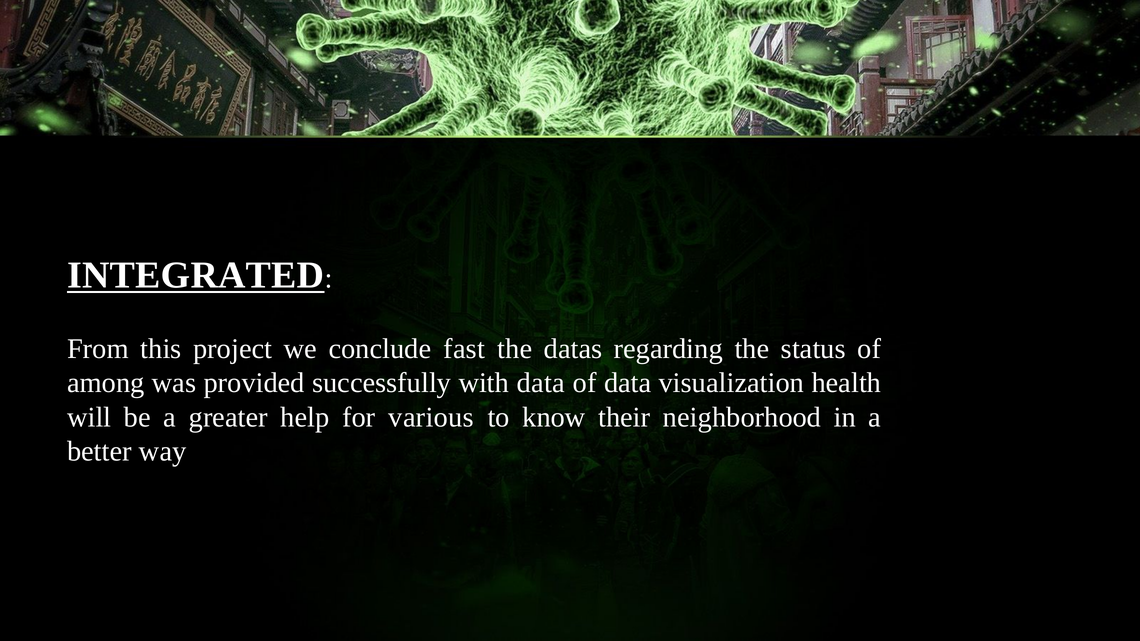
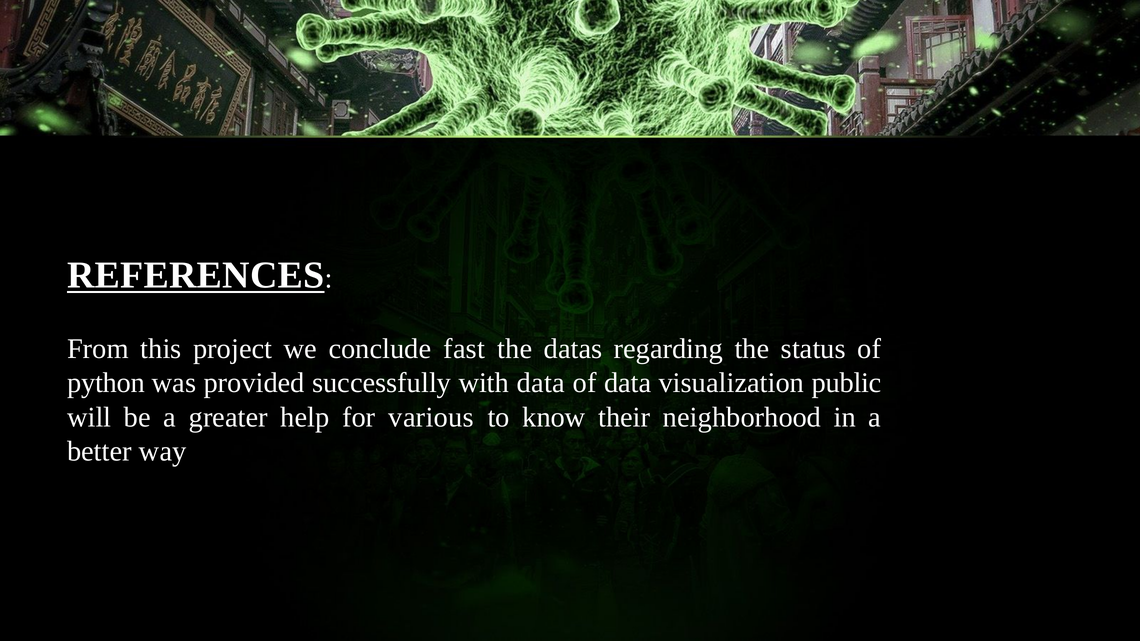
INTEGRATED: INTEGRATED -> REFERENCES (196, 276)
among: among -> python (106, 383)
health: health -> public (846, 383)
